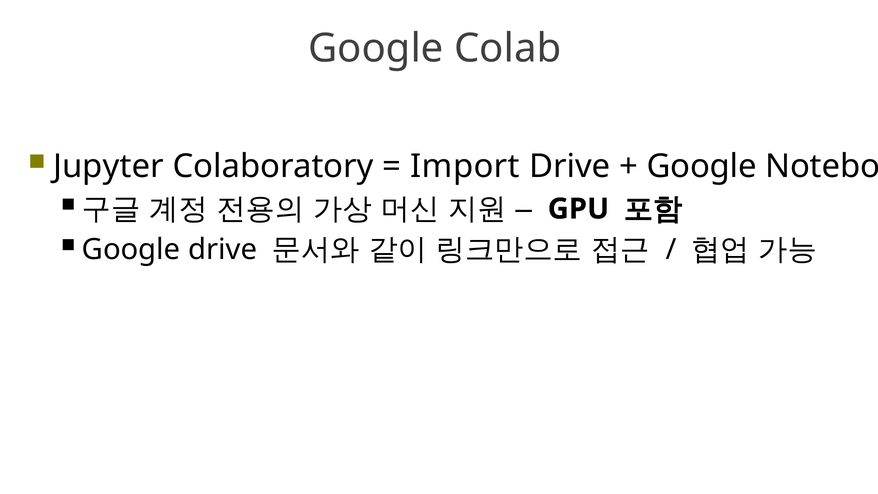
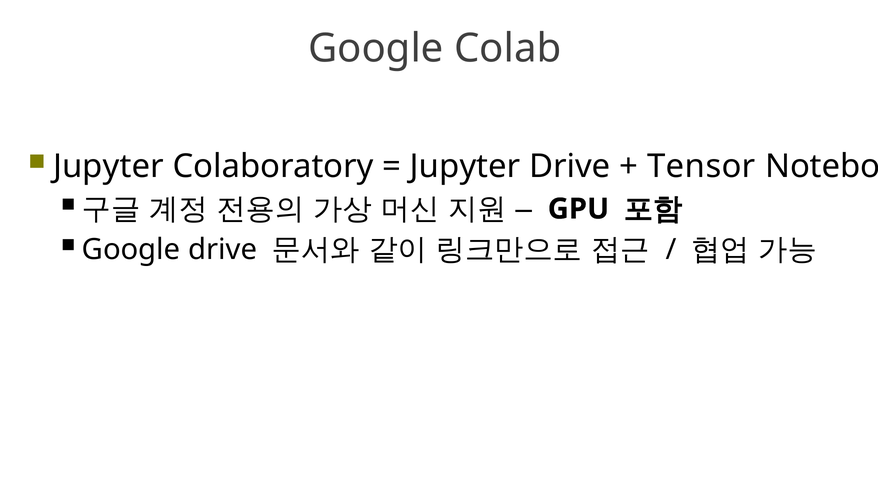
Import: Import -> Jupyter (465, 166)
Google: Google -> Tensor (701, 166)
